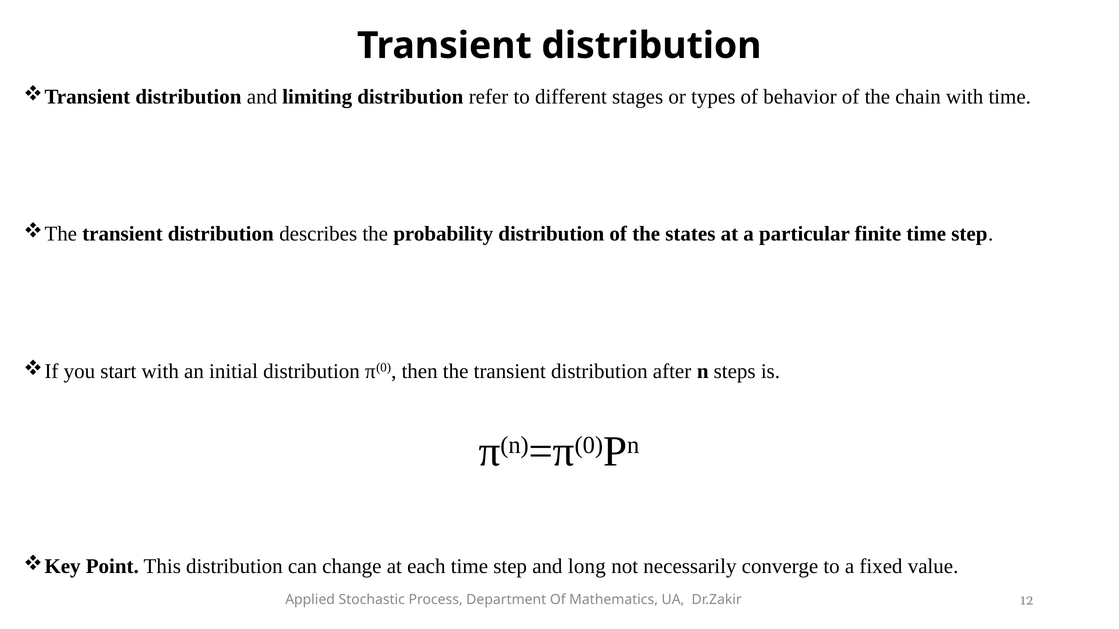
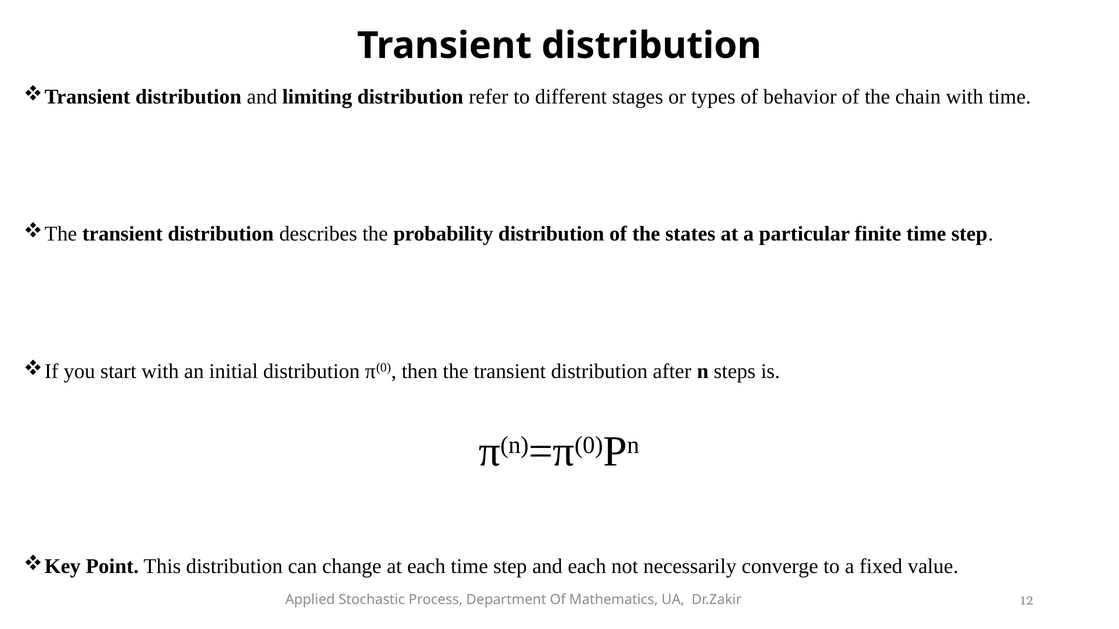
and long: long -> each (587, 567)
